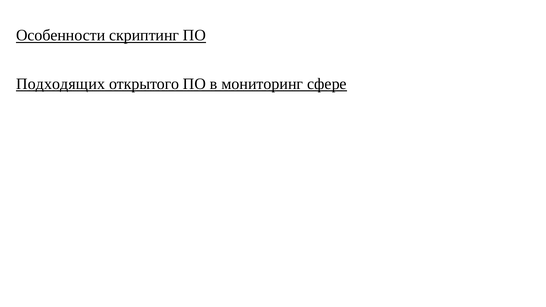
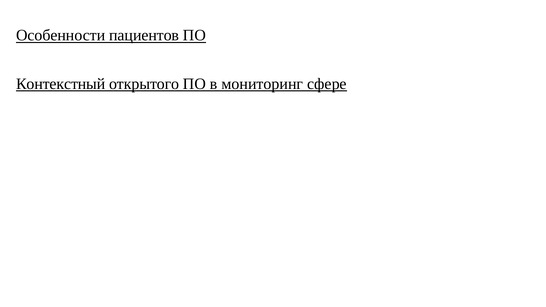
скриптинг: скриптинг -> пациентов (144, 35)
Подходящих: Подходящих -> Контекстный (61, 84)
